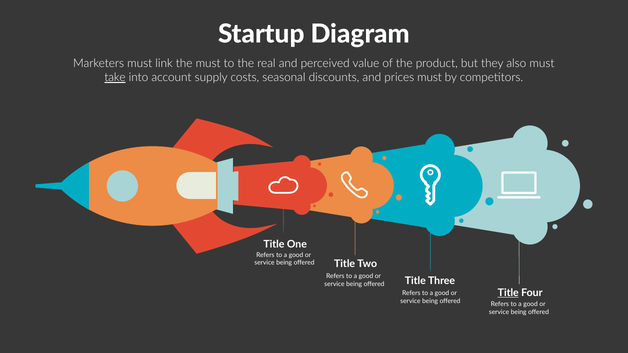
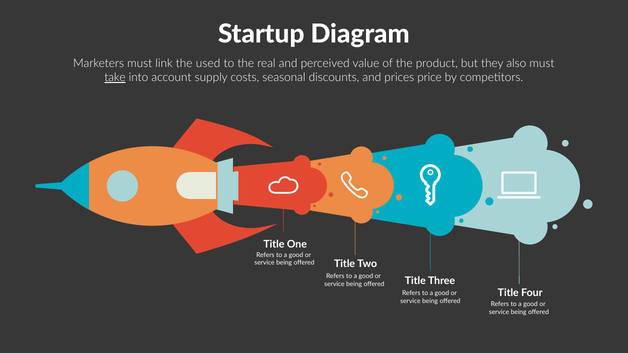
the must: must -> used (208, 63)
prices must: must -> price (429, 77)
Title underline: present -> none (508, 293)
